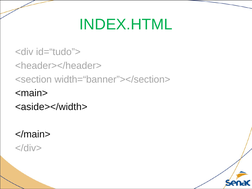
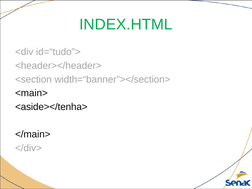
<aside></width>: <aside></width> -> <aside></tenha> (51, 107)
